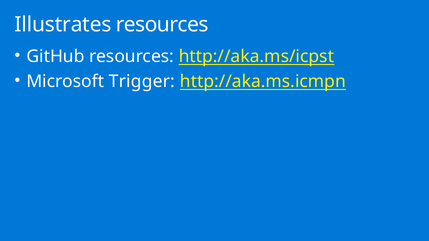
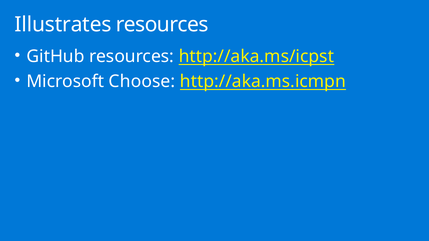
Trigger: Trigger -> Choose (142, 82)
